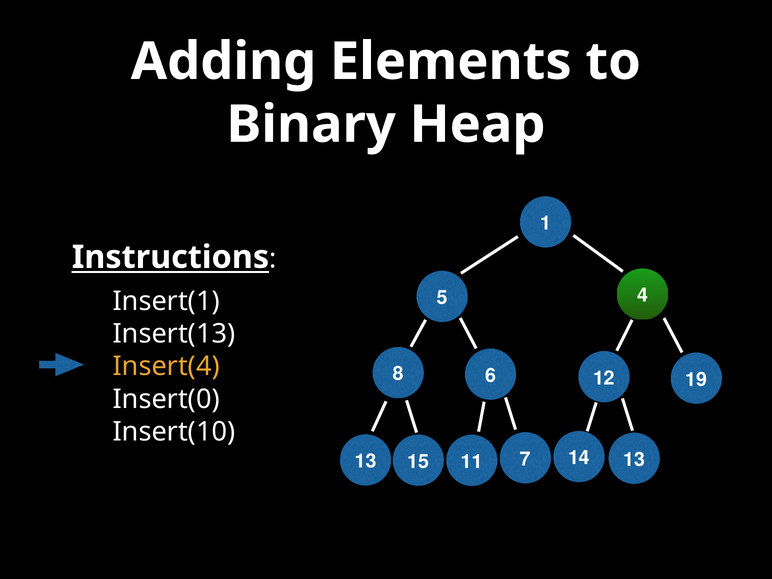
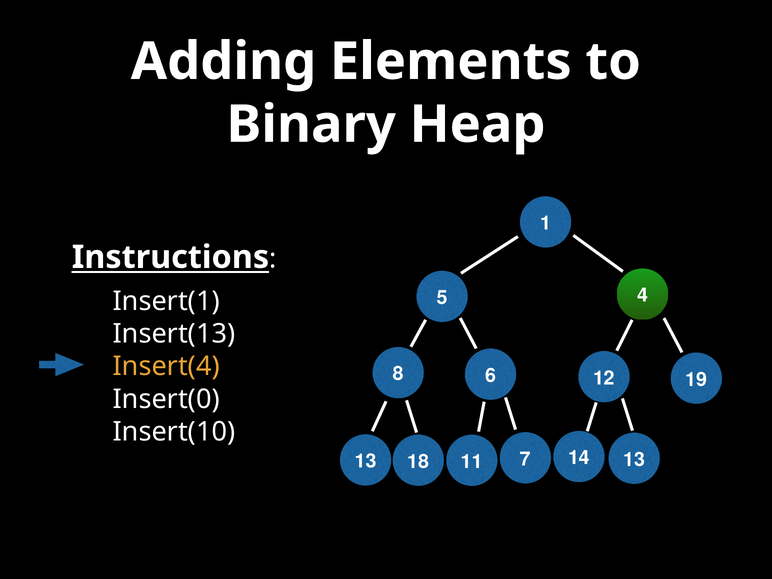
15: 15 -> 18 (418, 462)
